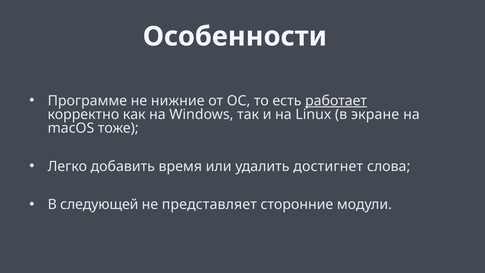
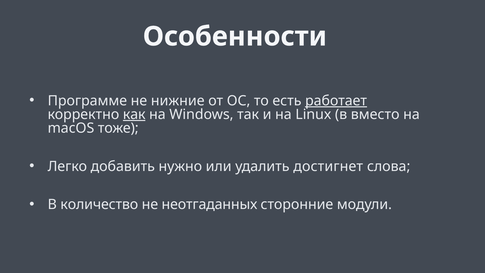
как underline: none -> present (134, 114)
экране: экране -> вместо (375, 114)
время: время -> нужно (180, 166)
следующей: следующей -> количество (99, 204)
представляет: представляет -> неотгаданных (209, 204)
